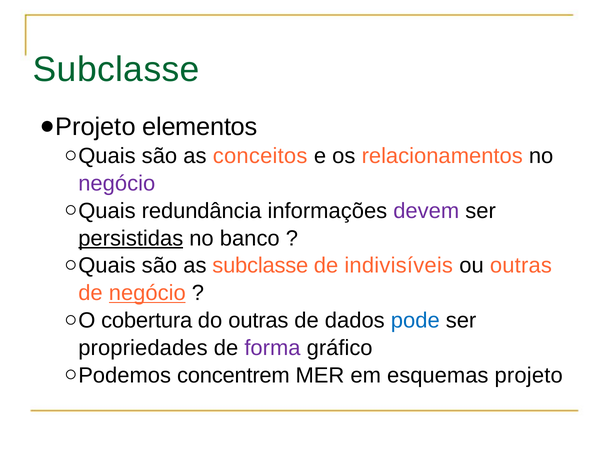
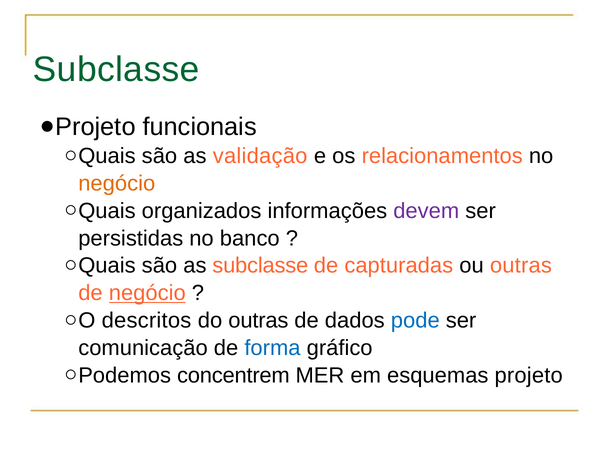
elementos: elementos -> funcionais (200, 127)
conceitos: conceitos -> validação (260, 156)
negócio colour: purple -> orange (117, 183)
redundância: redundância -> organizados (202, 211)
persistidas underline: present -> none (131, 238)
indivisíveis: indivisíveis -> capturadas (399, 266)
cobertura: cobertura -> descritos (146, 320)
propriedades: propriedades -> comunicação (143, 348)
forma colour: purple -> blue (272, 348)
